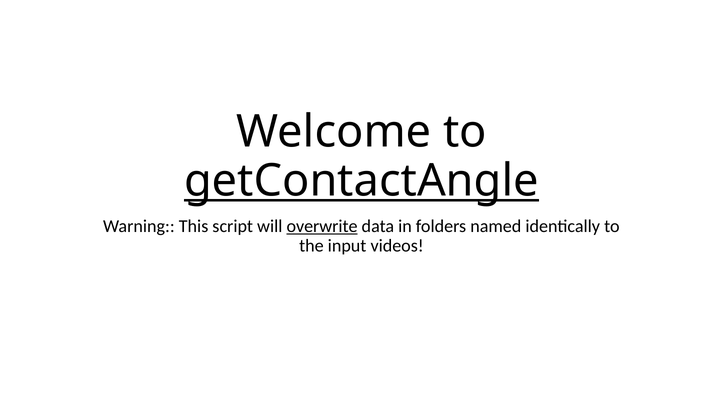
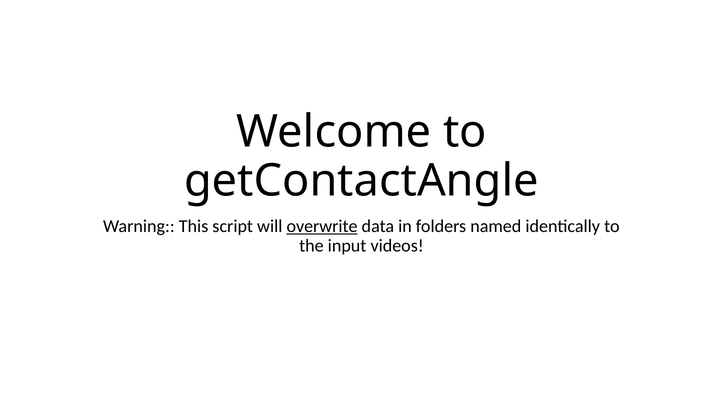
getContactAngle underline: present -> none (361, 181)
